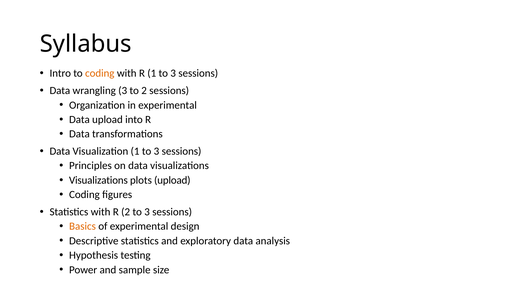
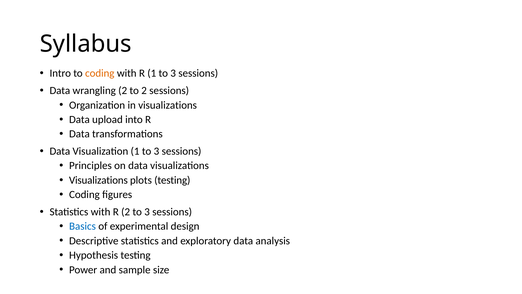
wrangling 3: 3 -> 2 (123, 90)
in experimental: experimental -> visualizations (168, 105)
plots upload: upload -> testing (172, 180)
Basics colour: orange -> blue (83, 226)
